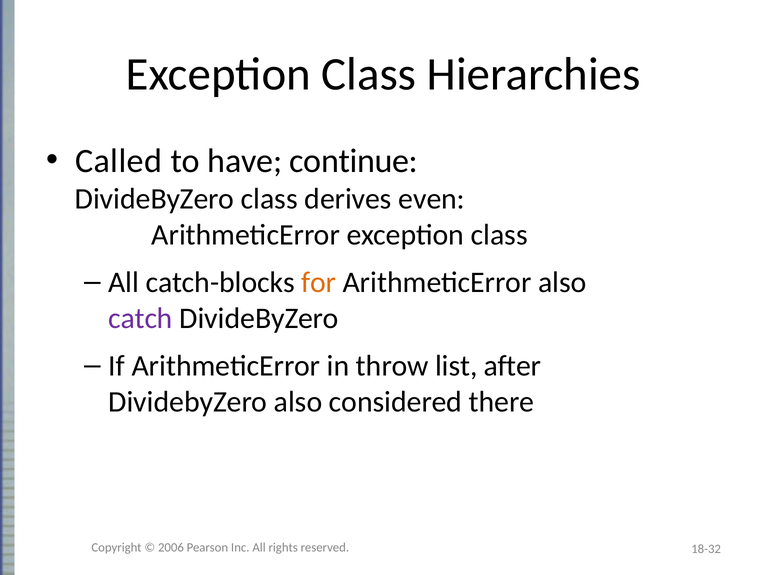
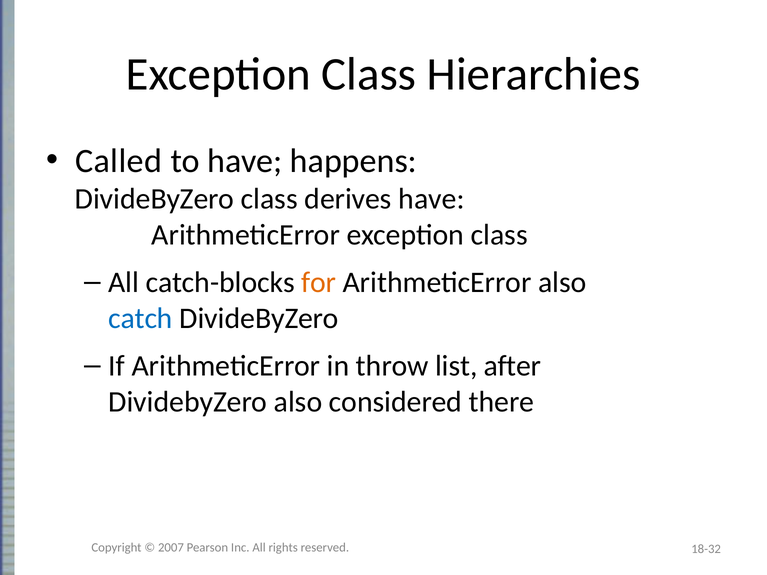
continue: continue -> happens (354, 161)
derives even: even -> have (432, 199)
catch colour: purple -> blue (141, 318)
2006: 2006 -> 2007 (171, 548)
